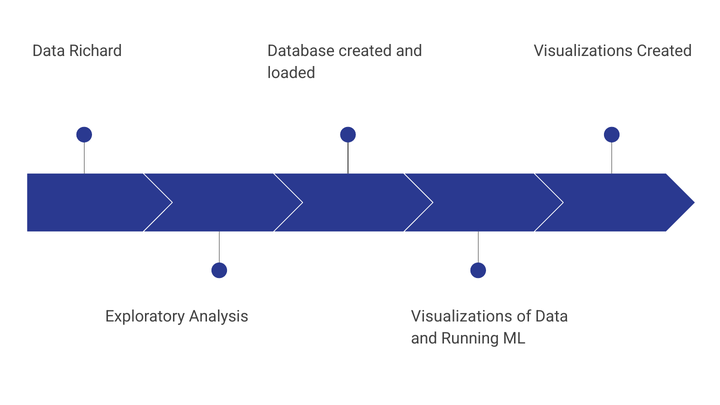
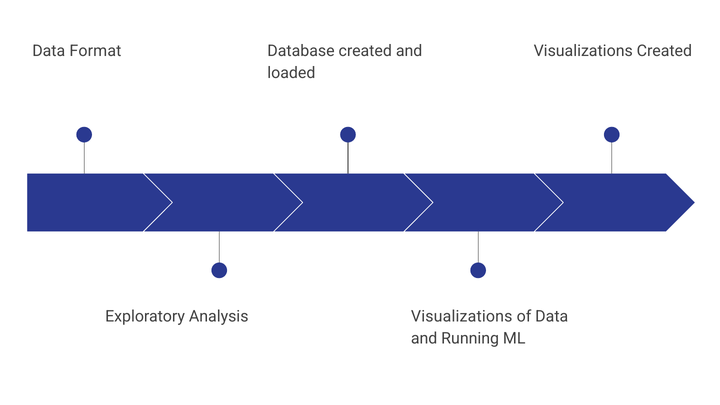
Richard: Richard -> Format (95, 51)
